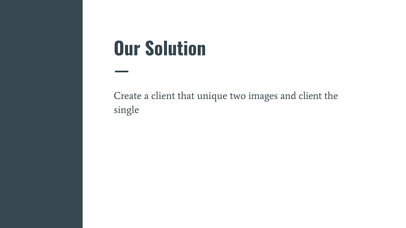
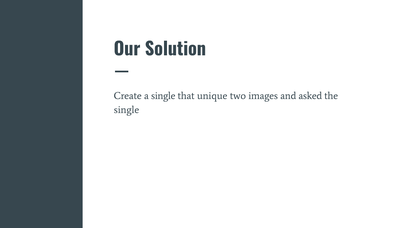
a client: client -> single (163, 96)
and client: client -> asked (310, 96)
